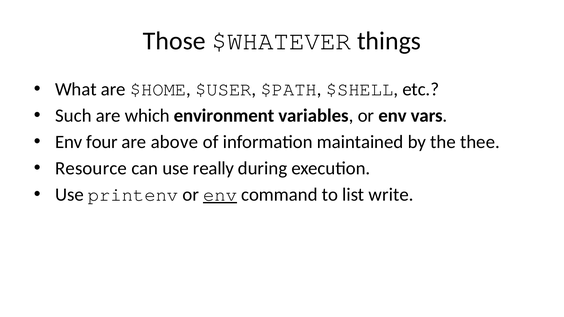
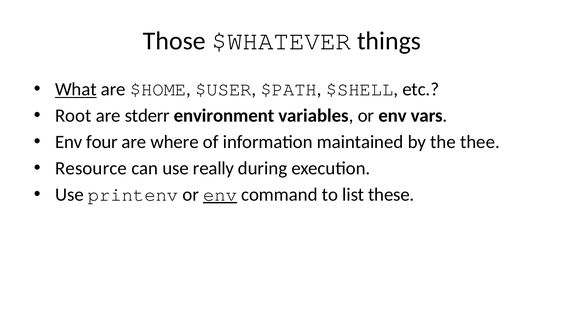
What underline: none -> present (76, 89)
Such: Such -> Root (73, 116)
which: which -> stderr (147, 116)
above: above -> where (175, 142)
write: write -> these (391, 195)
